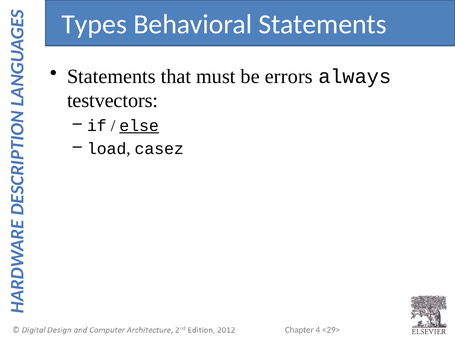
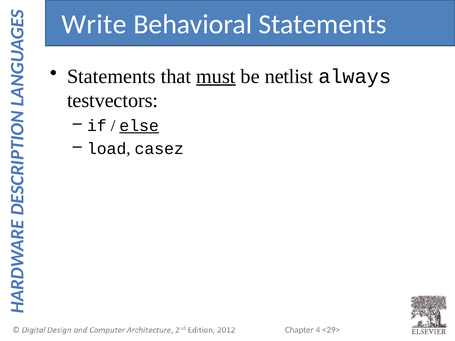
Types: Types -> Write (94, 24)
must underline: none -> present (216, 76)
errors: errors -> netlist (289, 76)
